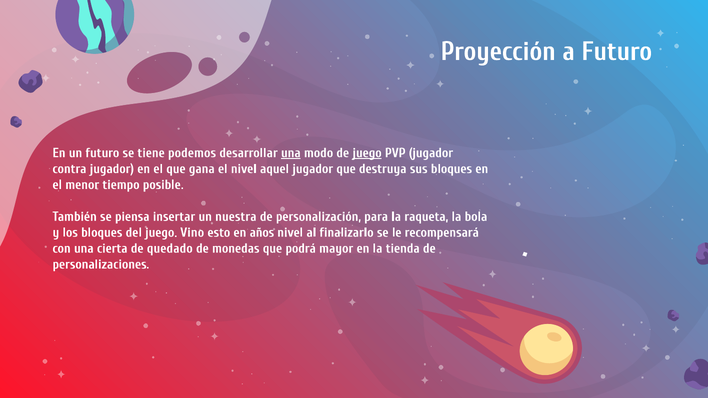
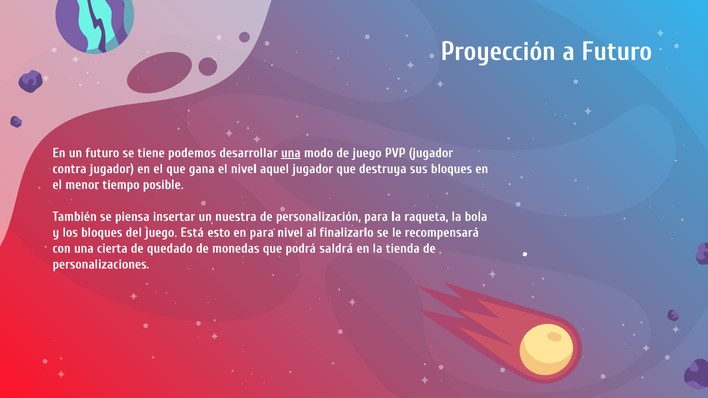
juego underline: present -> none (367, 153)
Vino: Vino -> Está (192, 232)
en años: años -> para (262, 232)
mayor: mayor -> saldrá (336, 248)
